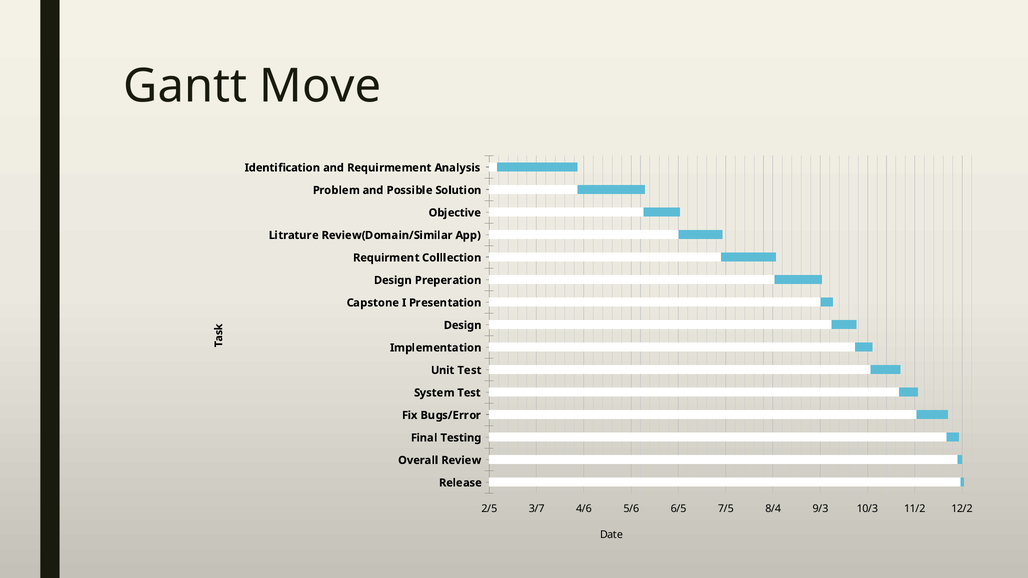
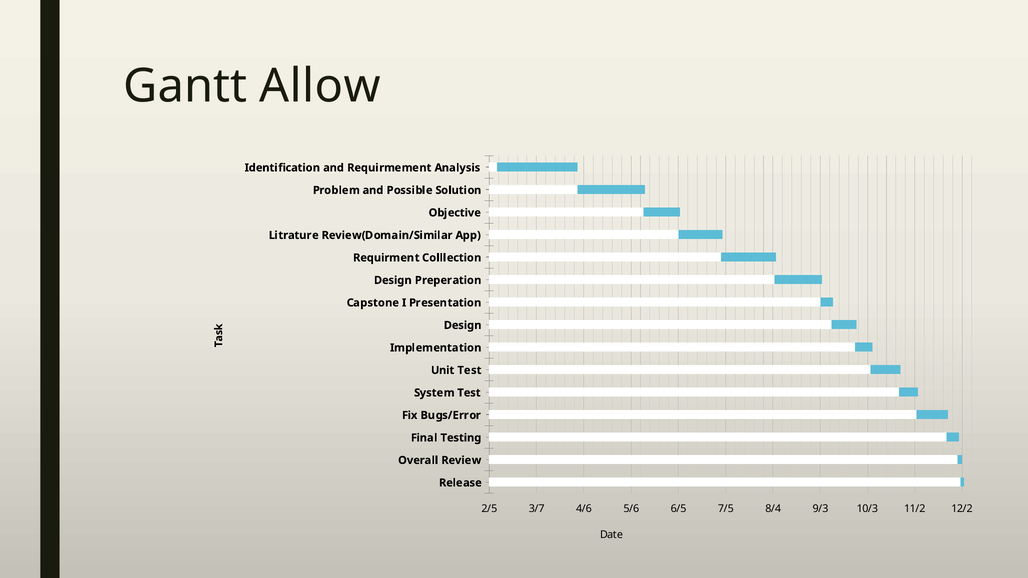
Move: Move -> Allow (320, 86)
